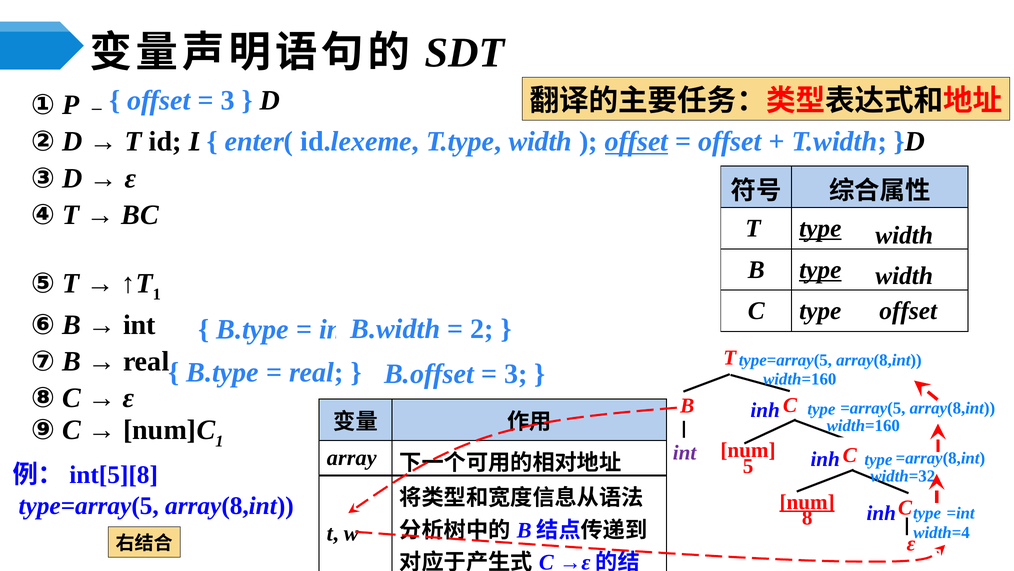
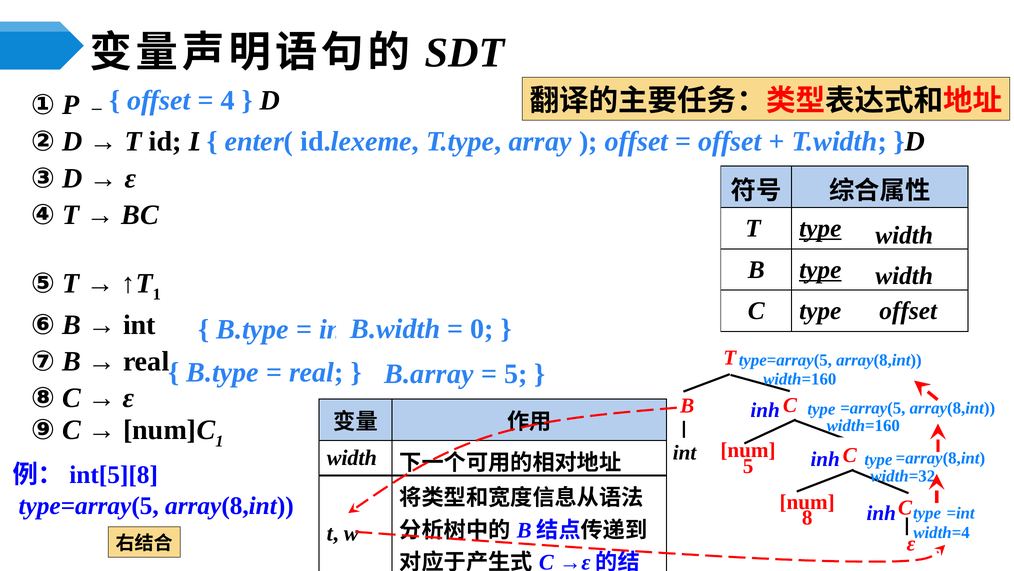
3: 3 -> 4 (228, 100)
T.type width: width -> array (540, 141)
offset underline: present -> none (636, 141)
2: 2 -> 0 (482, 329)
B.offset: B.offset -> B.array (429, 373)
3: 3 -> 5 (516, 373)
int colour: purple -> black (685, 452)
array: array -> width (352, 457)
num underline: present -> none (807, 501)
